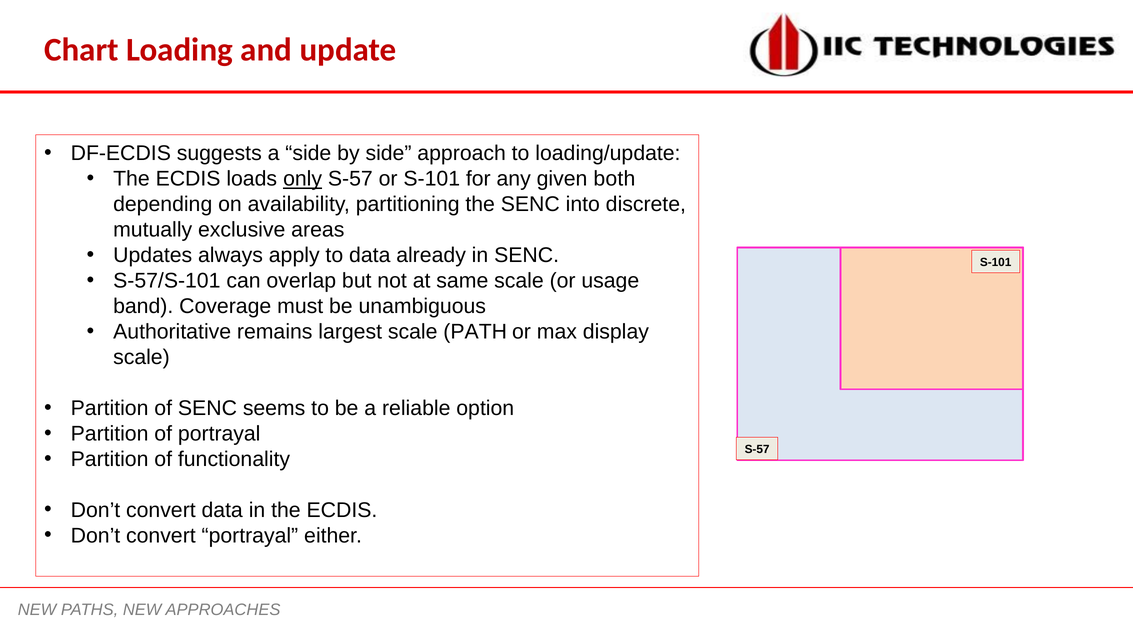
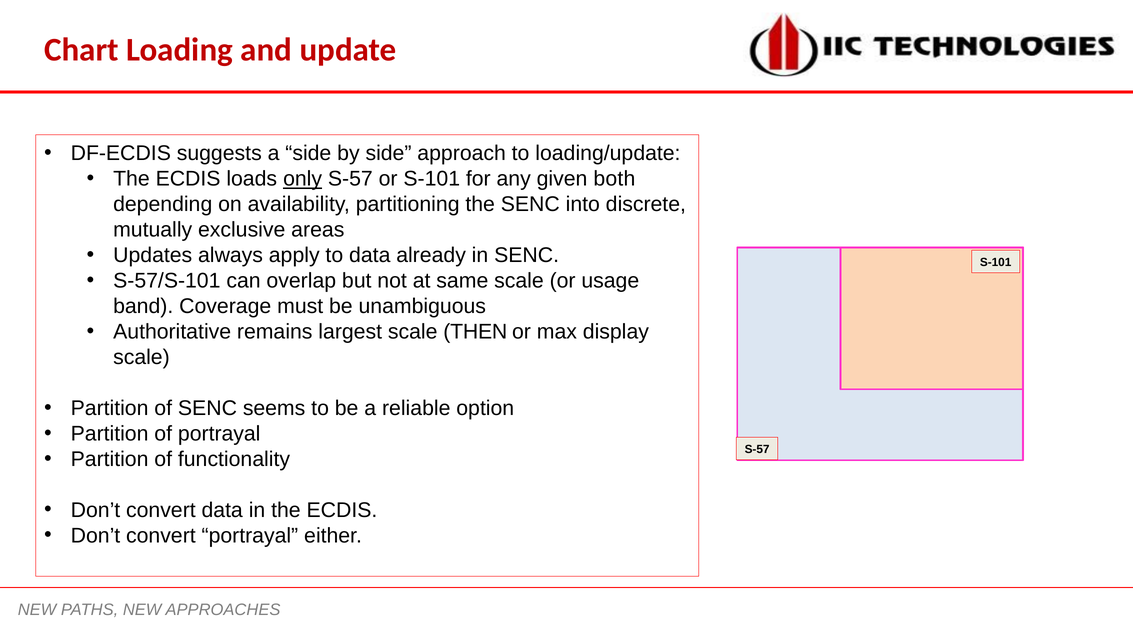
PATH: PATH -> THEN (475, 332)
